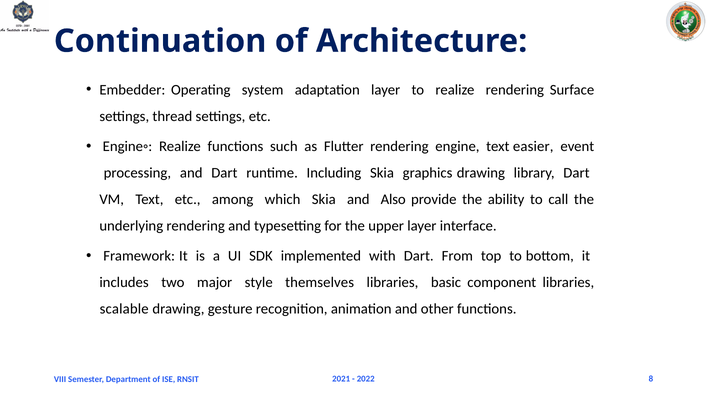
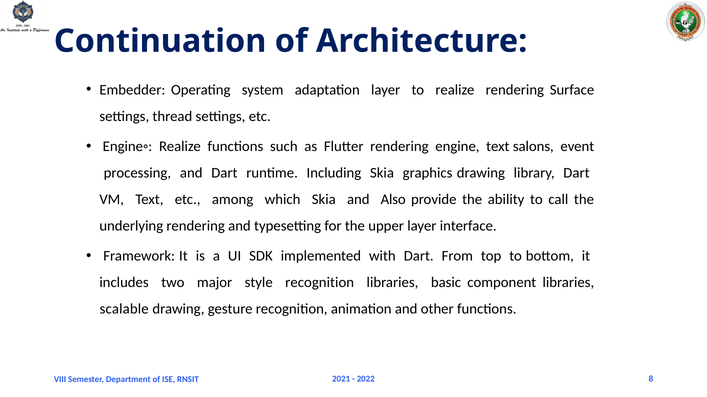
easier: easier -> salons (533, 147)
style themselves: themselves -> recognition (320, 283)
